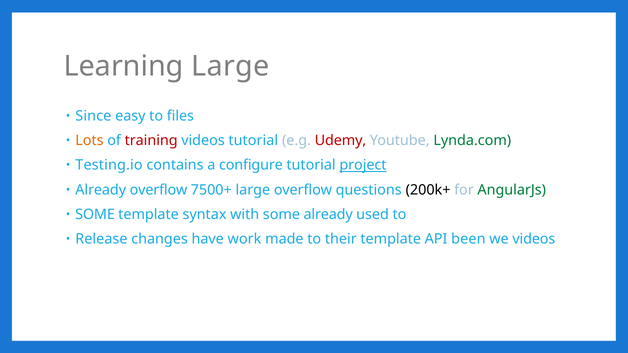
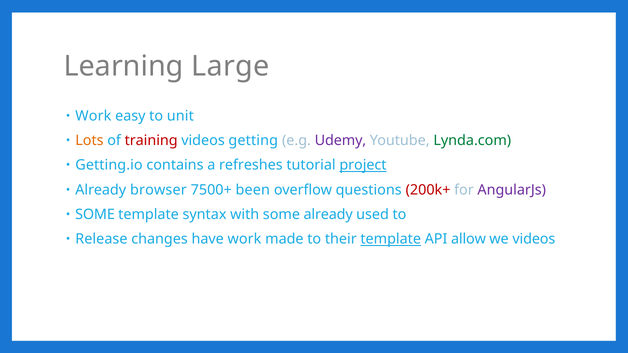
Since: Since -> Work (93, 116)
files: files -> unit (180, 116)
videos tutorial: tutorial -> getting (253, 141)
Udemy colour: red -> purple (340, 141)
Testing.io: Testing.io -> Getting.io (109, 165)
configure: configure -> refreshes (251, 165)
Already overflow: overflow -> browser (158, 190)
7500+ large: large -> been (253, 190)
200k+ colour: black -> red (428, 190)
AngularJs colour: green -> purple (512, 190)
template underline: none -> present (391, 239)
been: been -> allow (468, 239)
